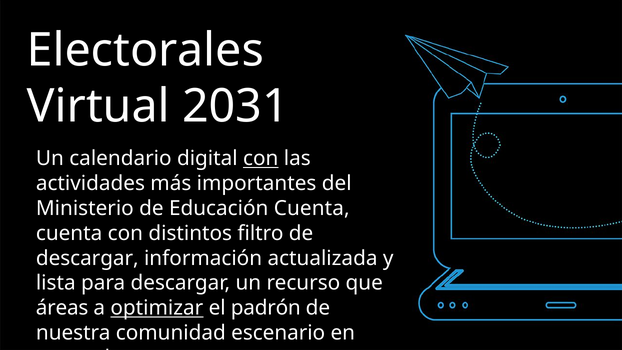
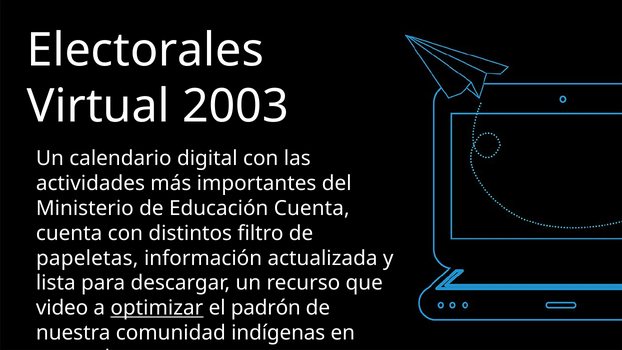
2031: 2031 -> 2003 (235, 106)
con underline: present -> none (261, 159)
descargar: descargar -> papeletas (87, 258)
áreas: áreas -> video (62, 308)
escenario: escenario -> indígenas (278, 333)
